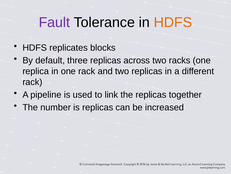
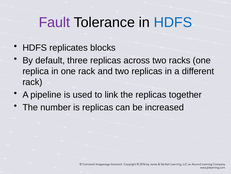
HDFS colour: orange -> blue (173, 22)
